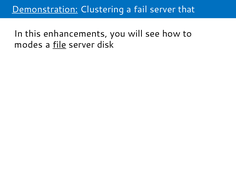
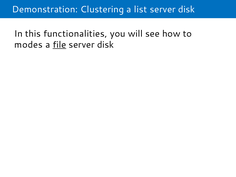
Demonstration underline: present -> none (45, 9)
fail: fail -> list (140, 9)
that: that -> disk (187, 9)
enhancements: enhancements -> functionalities (75, 34)
